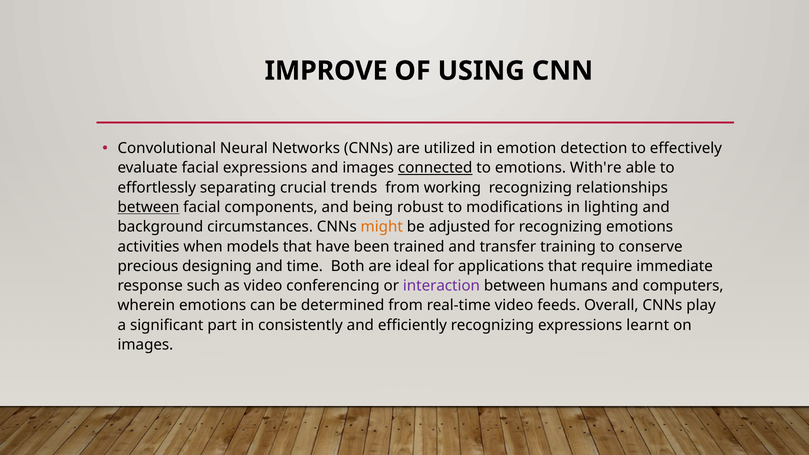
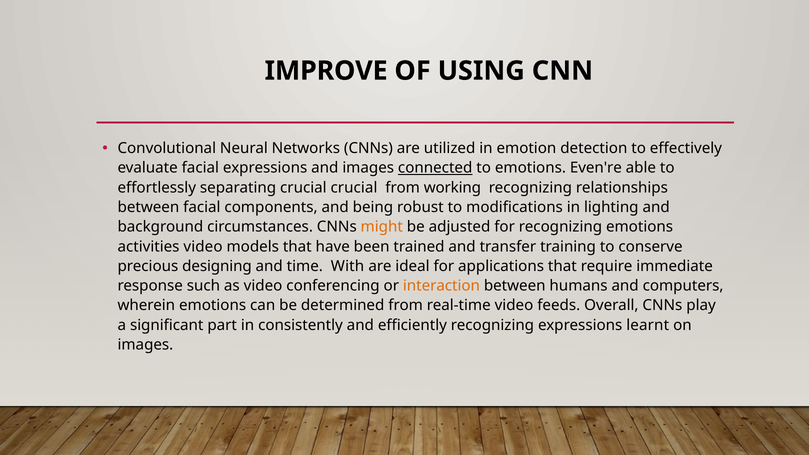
With're: With're -> Even're (596, 168)
crucial trends: trends -> crucial (354, 188)
between underline: present -> none (148, 207)
activities when: when -> video (203, 247)
Both: Both -> With (348, 266)
interaction colour: purple -> orange (441, 286)
